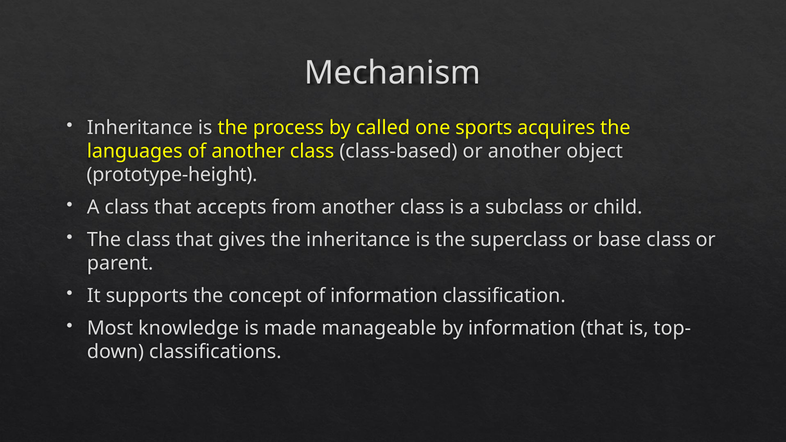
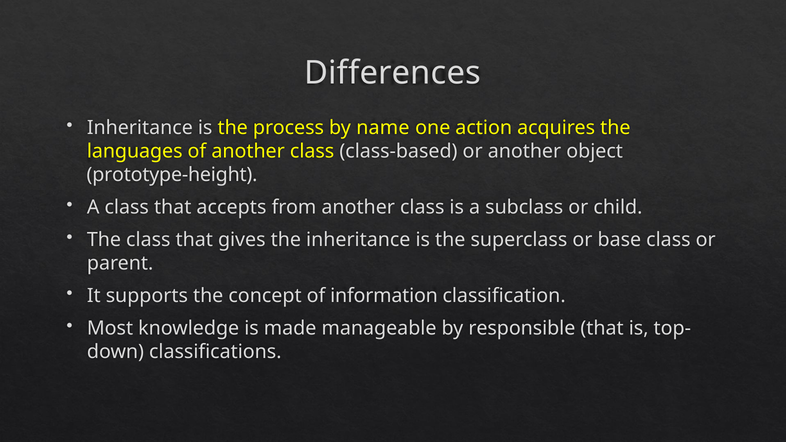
Mechanism: Mechanism -> Differences (393, 73)
called: called -> name (383, 128)
sports: sports -> action (484, 128)
by information: information -> responsible (522, 328)
